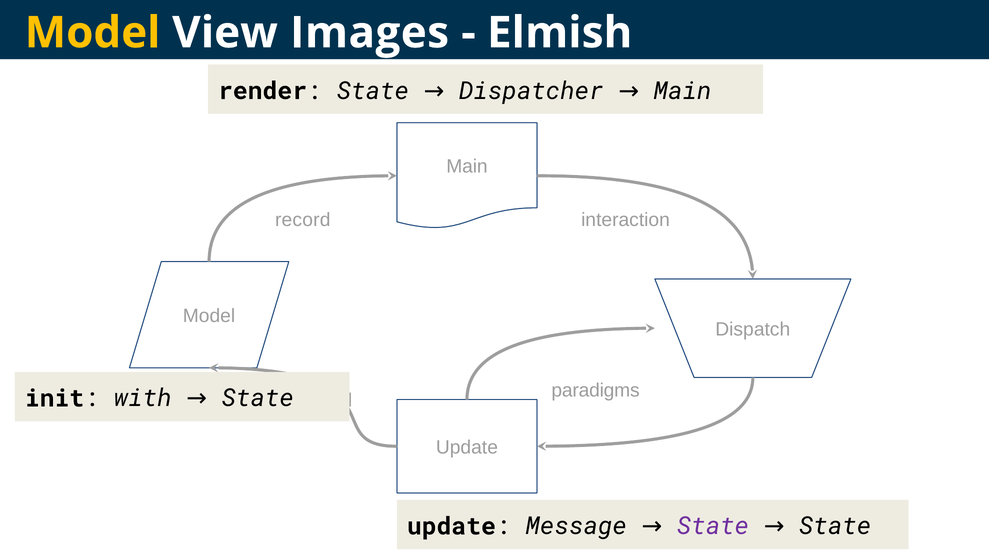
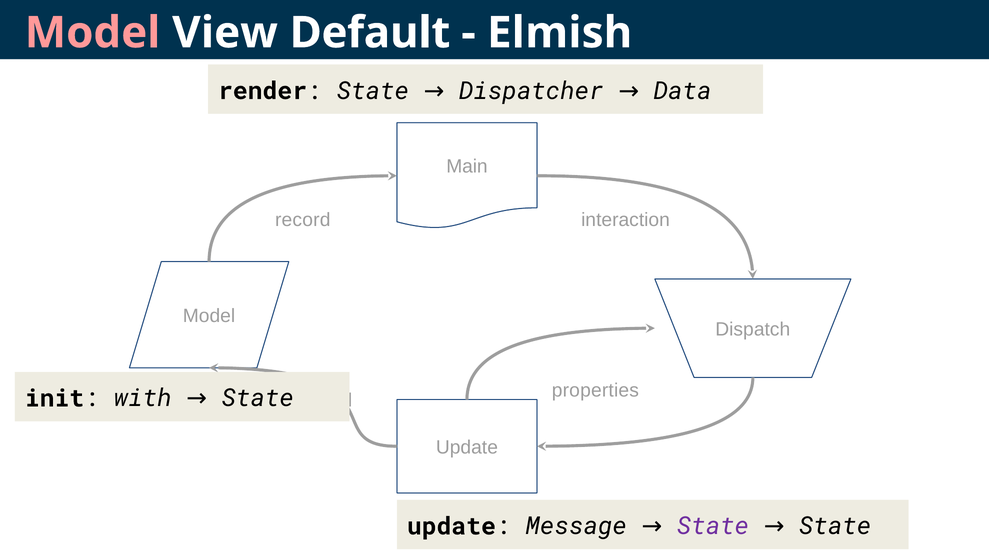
Model colour: yellow -> pink (93, 33)
Images: Images -> Default (370, 33)
Dispatcher Main: Main -> Data (682, 91)
paradigms: paradigms -> properties (595, 391)
